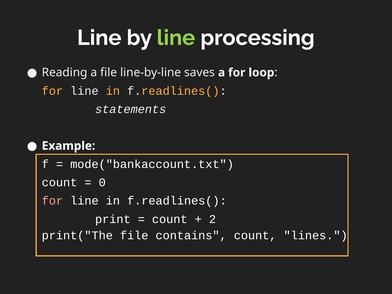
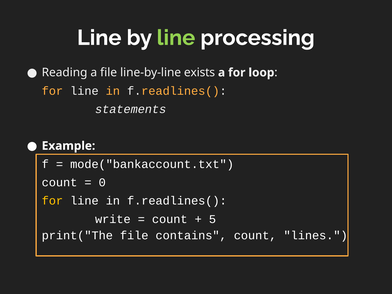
saves: saves -> exists (200, 73)
for colour: pink -> yellow (52, 201)
print: print -> write (113, 219)
2: 2 -> 5 (212, 219)
